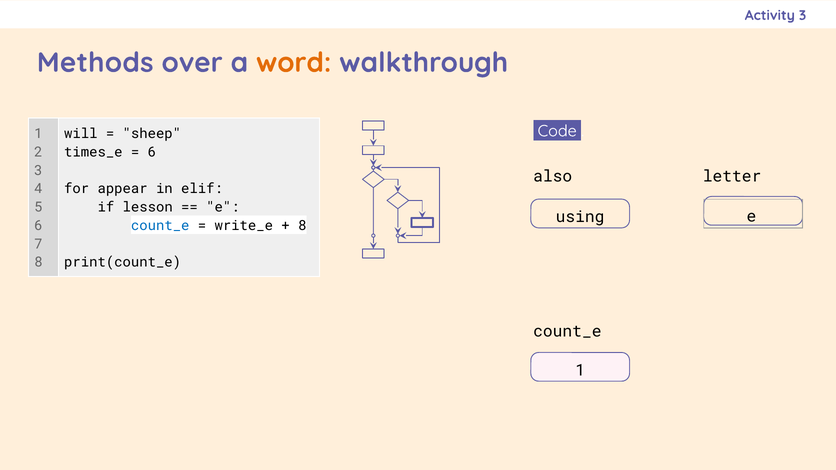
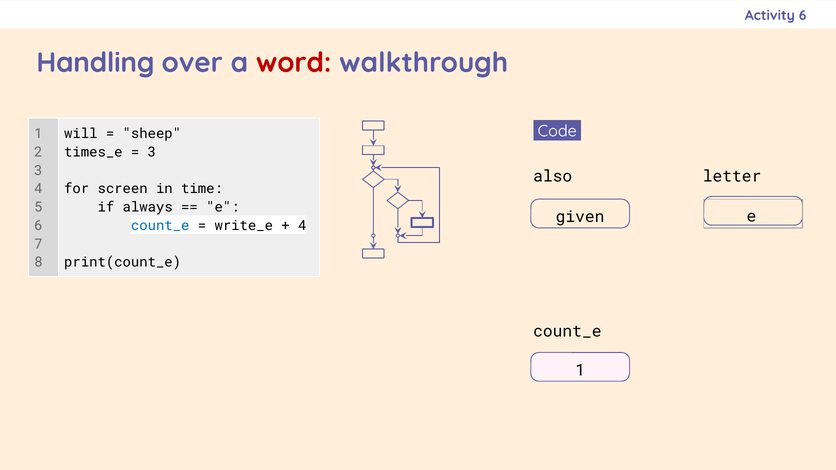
Activity 3: 3 -> 6 (803, 15)
Methods: Methods -> Handling (95, 63)
word colour: orange -> red (294, 63)
6: 6 -> 3 (152, 152)
appear: appear -> screen (123, 189)
elif: elif -> time (202, 189)
lesson: lesson -> always (148, 207)
using: using -> given (580, 217)
8: 8 -> 4 (302, 226)
